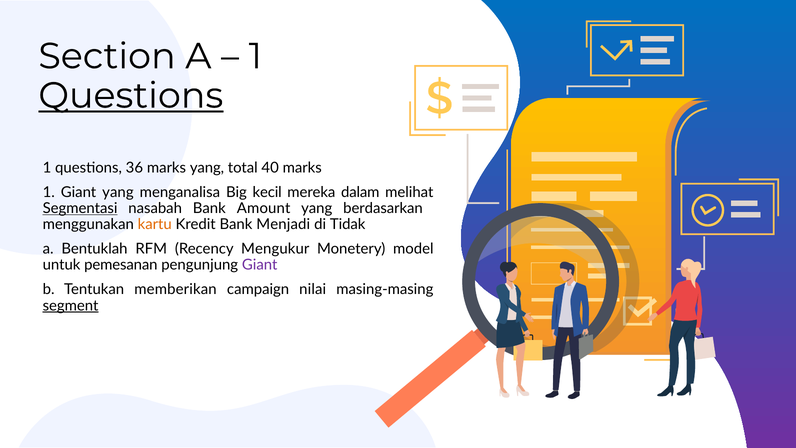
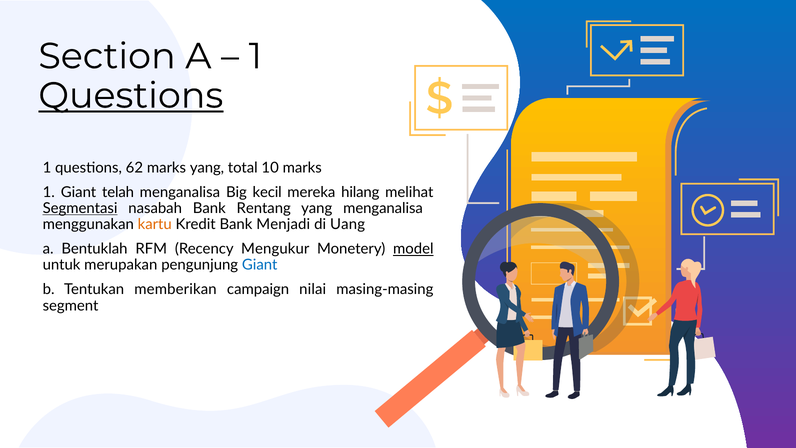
36: 36 -> 62 (134, 168)
40: 40 -> 10 (270, 168)
Giant yang: yang -> telah (118, 192)
dalam: dalam -> hilang (360, 192)
Amount: Amount -> Rentang (264, 208)
yang berdasarkan: berdasarkan -> menganalisa (383, 208)
Tidak: Tidak -> Uang (348, 224)
model underline: none -> present (413, 249)
pemesanan: pemesanan -> merupakan (121, 265)
Giant colour: purple -> blue (260, 265)
segment underline: present -> none (71, 305)
